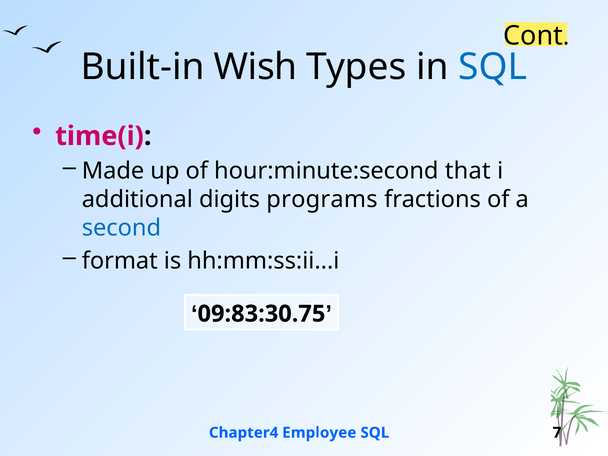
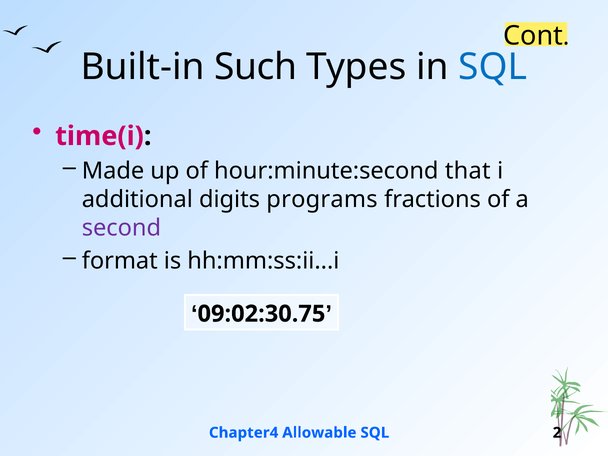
Wish: Wish -> Such (256, 67)
second colour: blue -> purple (121, 228)
09:83:30.75: 09:83:30.75 -> 09:02:30.75 (261, 314)
Employee: Employee -> Allowable (319, 433)
7: 7 -> 2 (557, 433)
